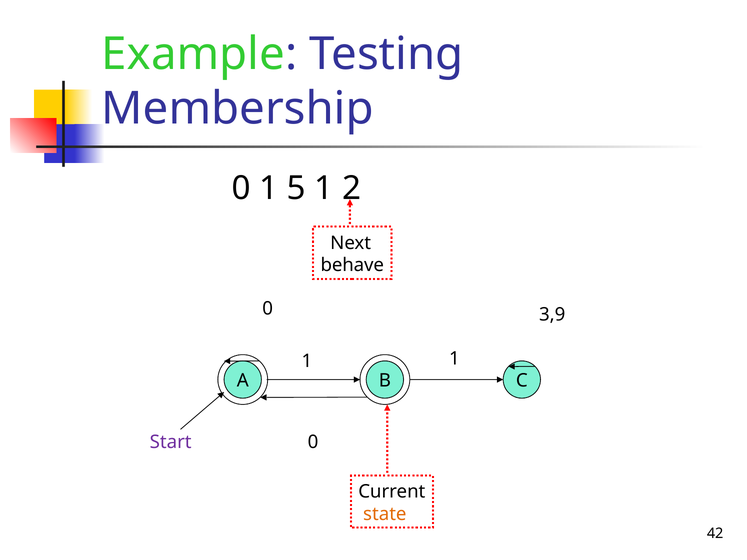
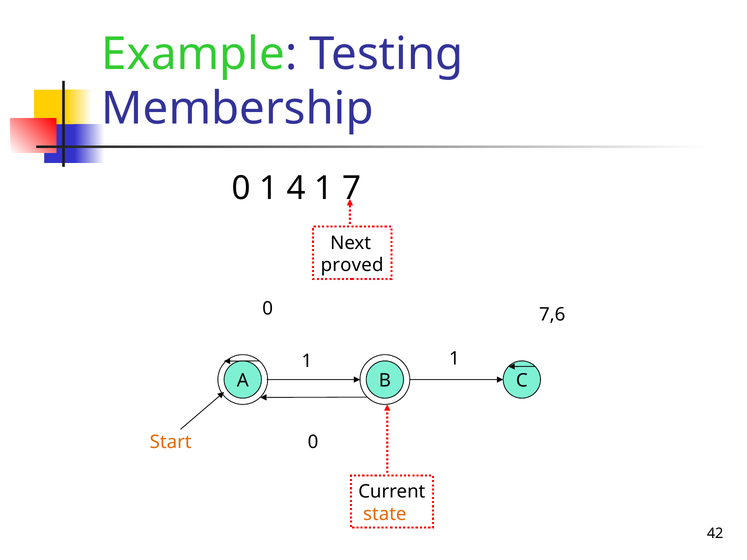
5: 5 -> 4 (296, 188)
2: 2 -> 7 (352, 188)
behave: behave -> proved (352, 265)
3,9: 3,9 -> 7,6 (552, 315)
Start colour: purple -> orange (171, 442)
